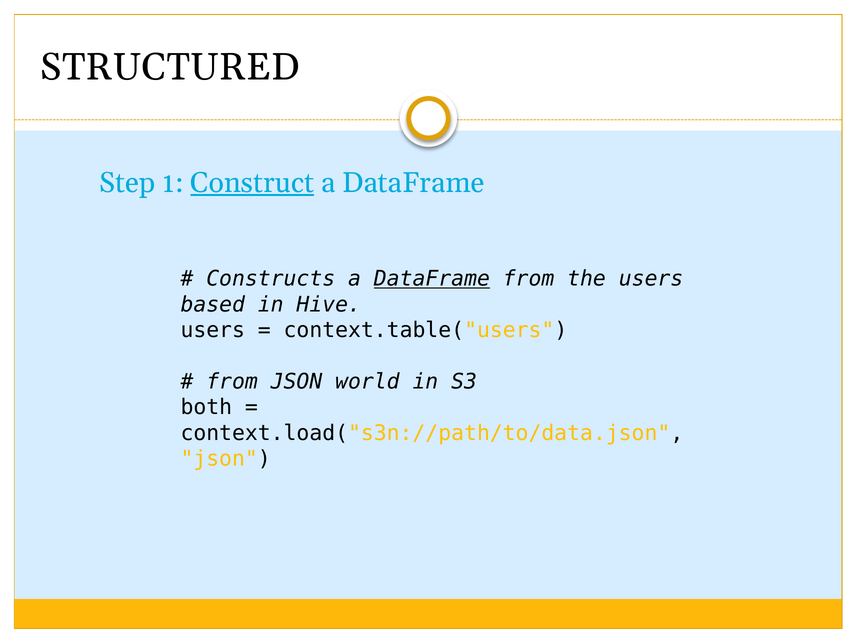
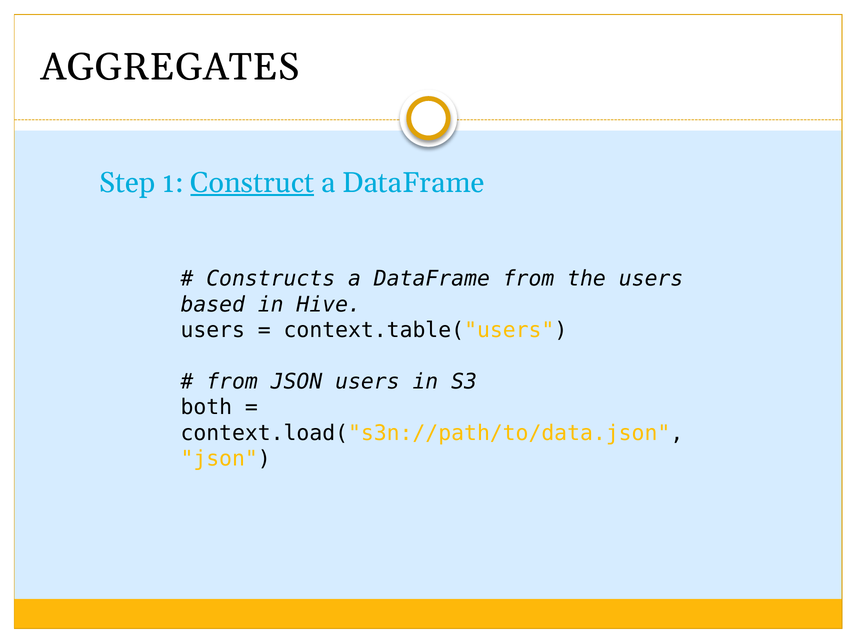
STRUCTURED: STRUCTURED -> AGGREGATES (170, 67)
DataFrame underline: present -> none (432, 279)
JSON world: world -> users (367, 381)
